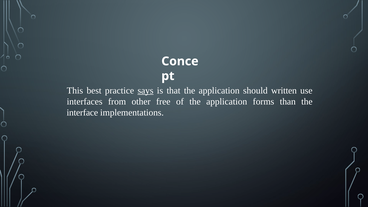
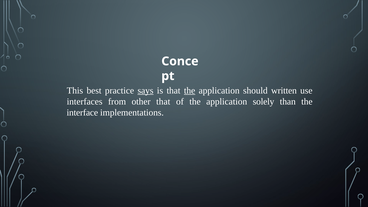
the underline: none -> present (190, 91)
other free: free -> that (163, 102)
forms: forms -> solely (264, 102)
